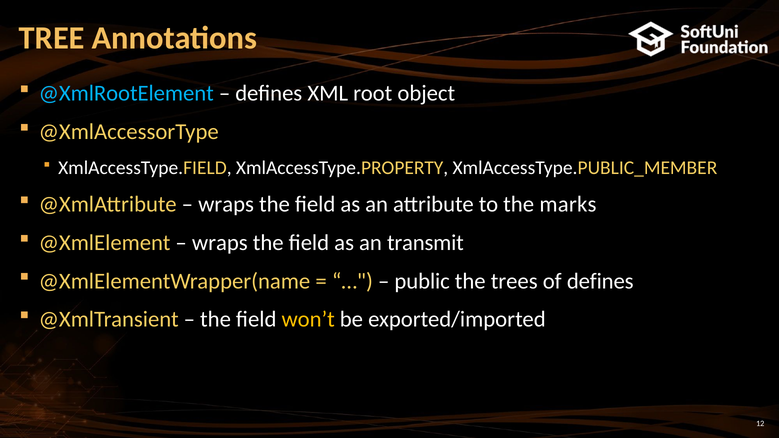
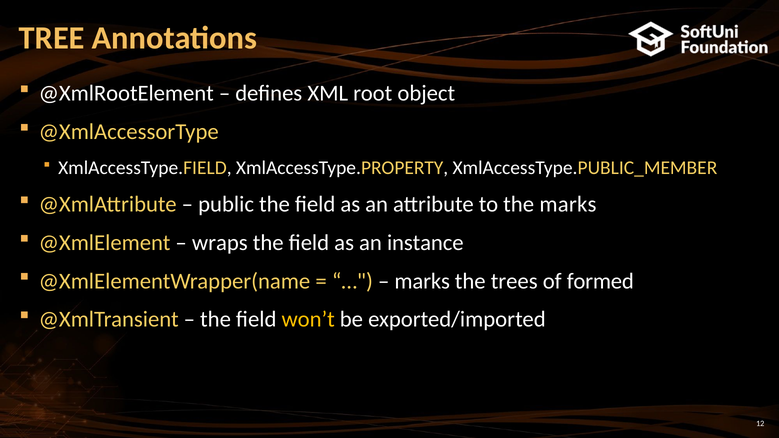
@XmlRootElement colour: light blue -> white (126, 93)
wraps: wraps -> public (226, 204)
transmit: transmit -> instance (425, 243)
public: public -> marks (422, 281)
of defines: defines -> formed (600, 281)
